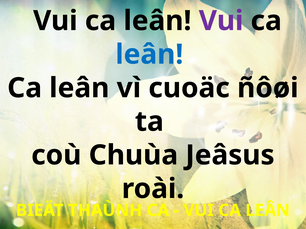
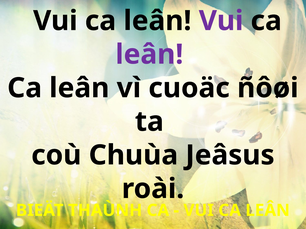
leân colour: blue -> purple (149, 55)
